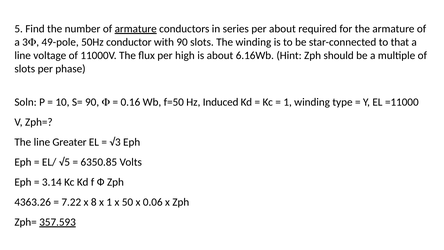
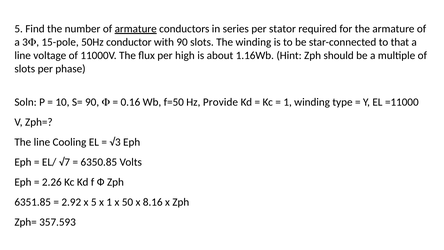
per about: about -> stator (282, 29)
49-pole: 49-pole -> 15-pole (60, 42)
6.16Wb: 6.16Wb -> 1.16Wb (255, 55)
Induced: Induced -> Provide (220, 102)
Greater: Greater -> Cooling (69, 142)
√5: √5 -> √7 (64, 162)
3.14: 3.14 -> 2.26 (52, 182)
4363.26: 4363.26 -> 6351.85 (33, 202)
7.22: 7.22 -> 2.92 (71, 202)
x 8: 8 -> 5 (94, 202)
0.06: 0.06 -> 8.16 (153, 202)
357.593 underline: present -> none (58, 222)
